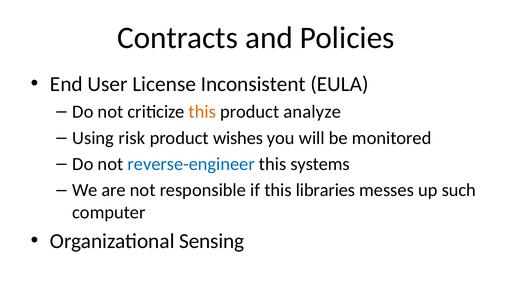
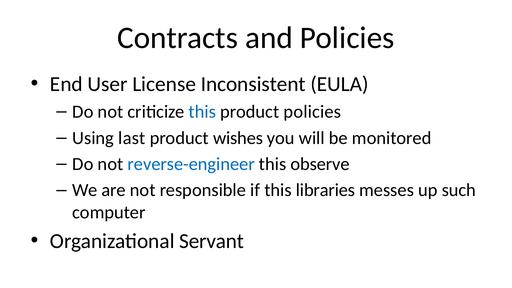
this colour: orange -> blue (202, 112)
product analyze: analyze -> policies (312, 112)
risk: risk -> last (132, 138)
systems: systems -> observe (320, 164)
Sensing: Sensing -> Servant (212, 241)
